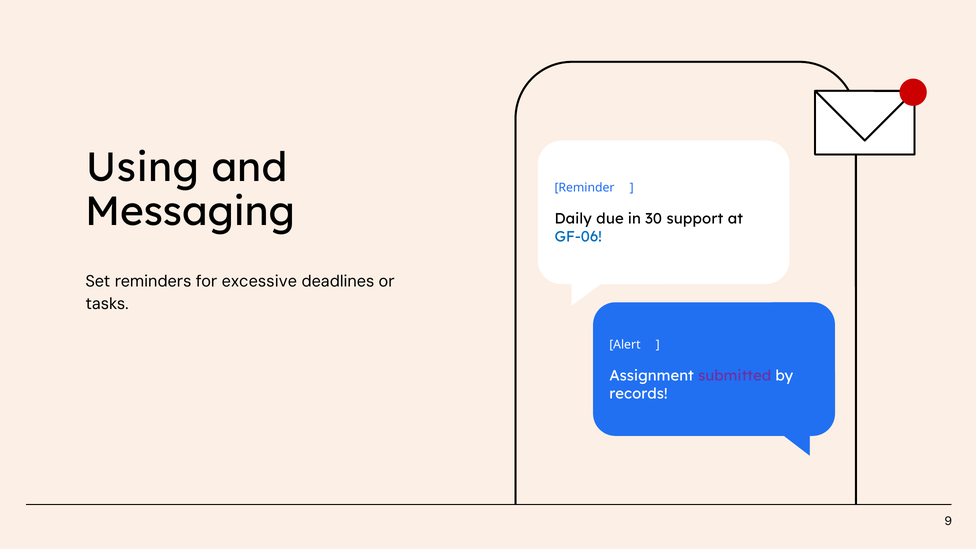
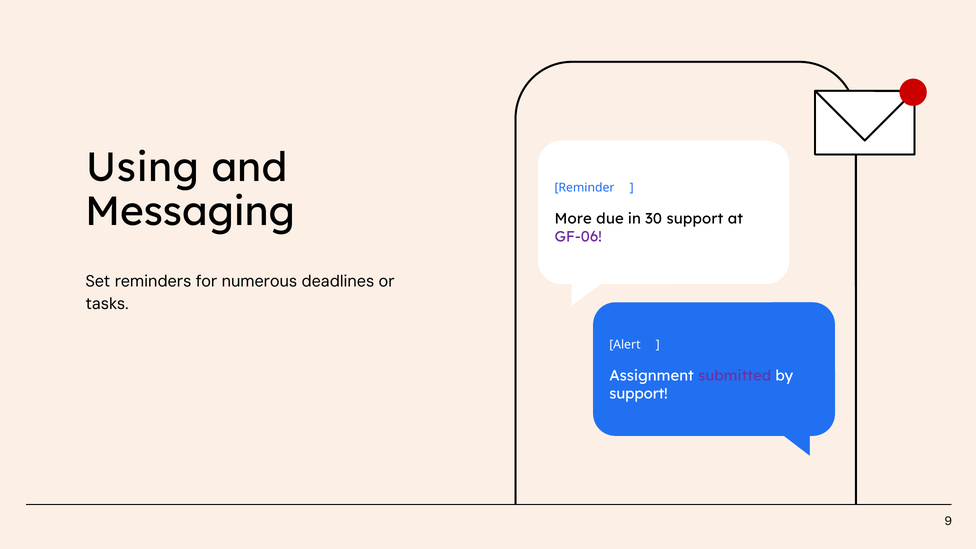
Daily: Daily -> More (573, 219)
GF-06 colour: blue -> purple (578, 237)
excessive: excessive -> numerous (259, 281)
records: records -> support (639, 394)
